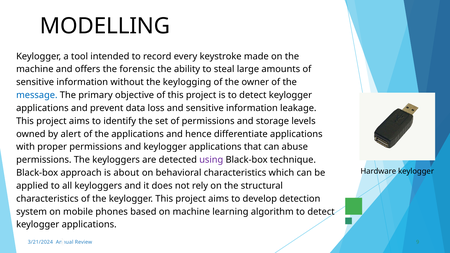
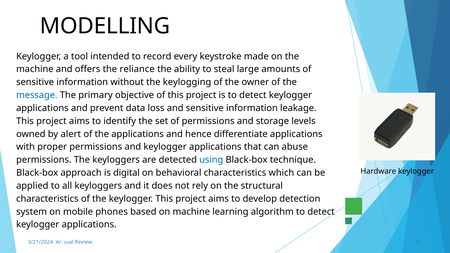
forensic: forensic -> reliance (137, 69)
using colour: purple -> blue (211, 160)
about: about -> digital (126, 173)
